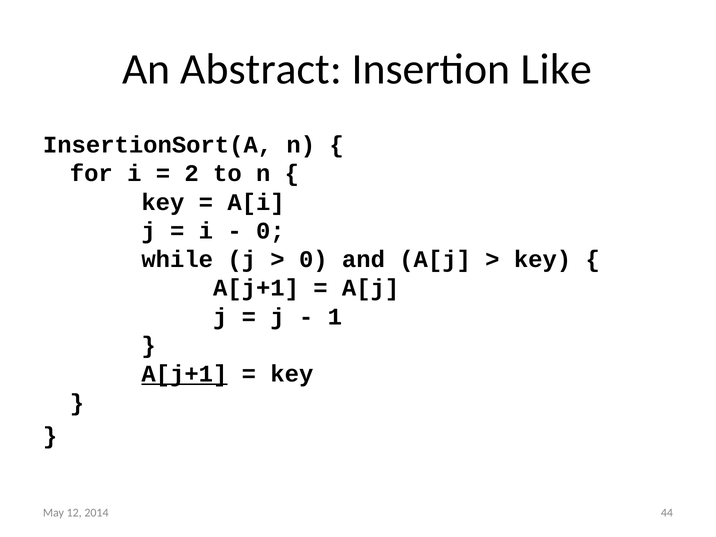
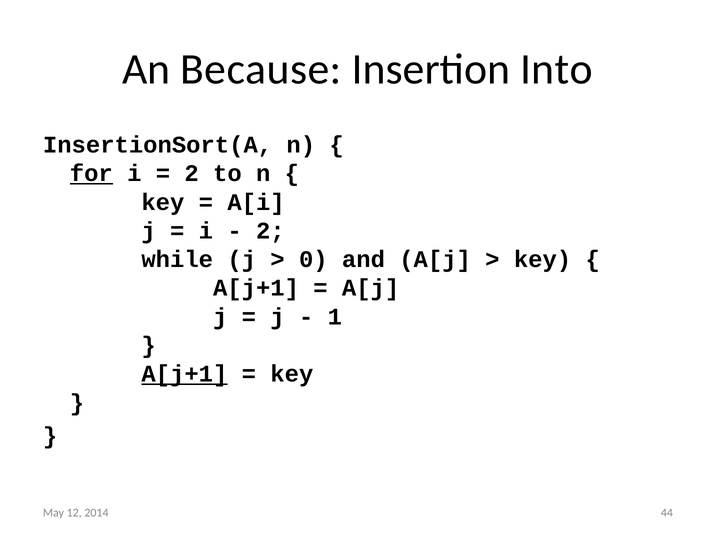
Abstract: Abstract -> Because (261, 69)
Like: Like -> Into (556, 69)
for underline: none -> present (91, 174)
0: 0 -> 2 (270, 231)
